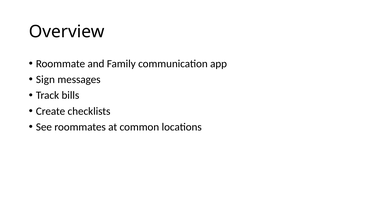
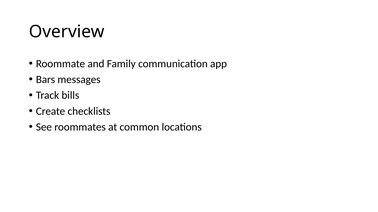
Sign: Sign -> Bars (46, 80)
